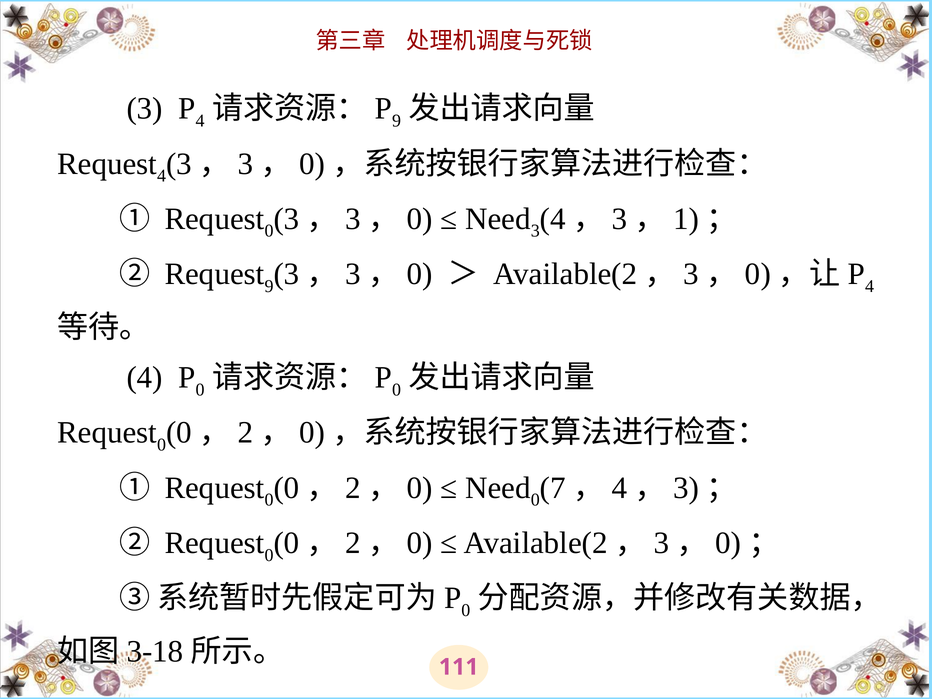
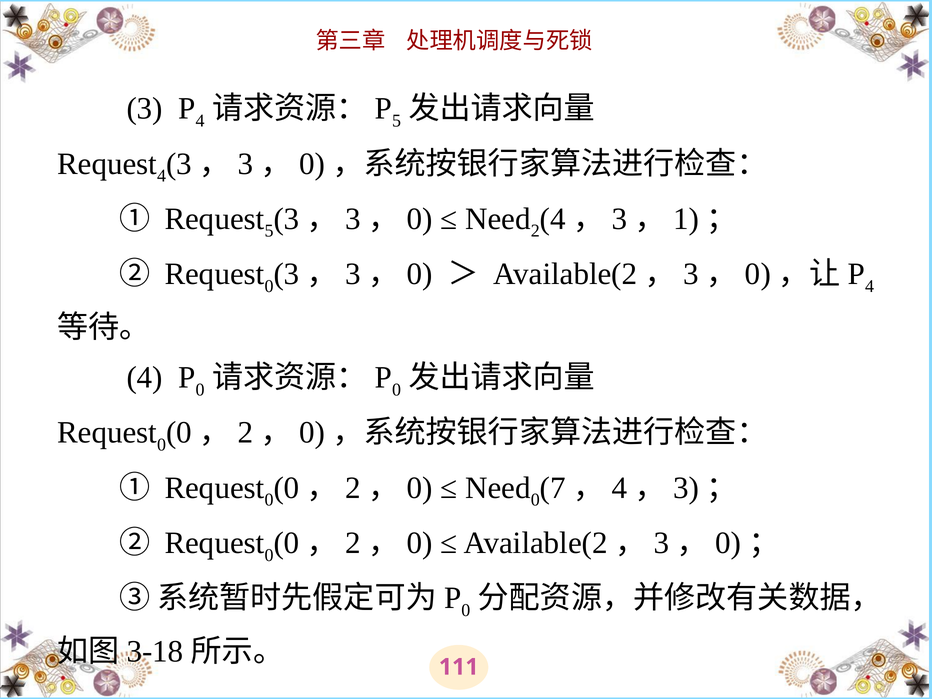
9: 9 -> 5 (397, 121)
0: 0 -> 5 (269, 231)
3: 3 -> 2 (535, 231)
9: 9 -> 0 (269, 286)
